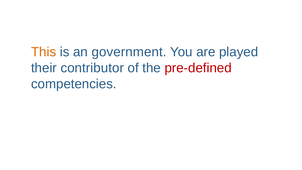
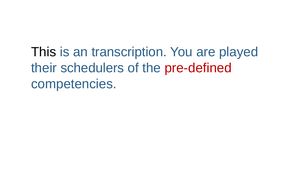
This colour: orange -> black (44, 52)
government: government -> transcription (129, 52)
contributor: contributor -> schedulers (92, 68)
